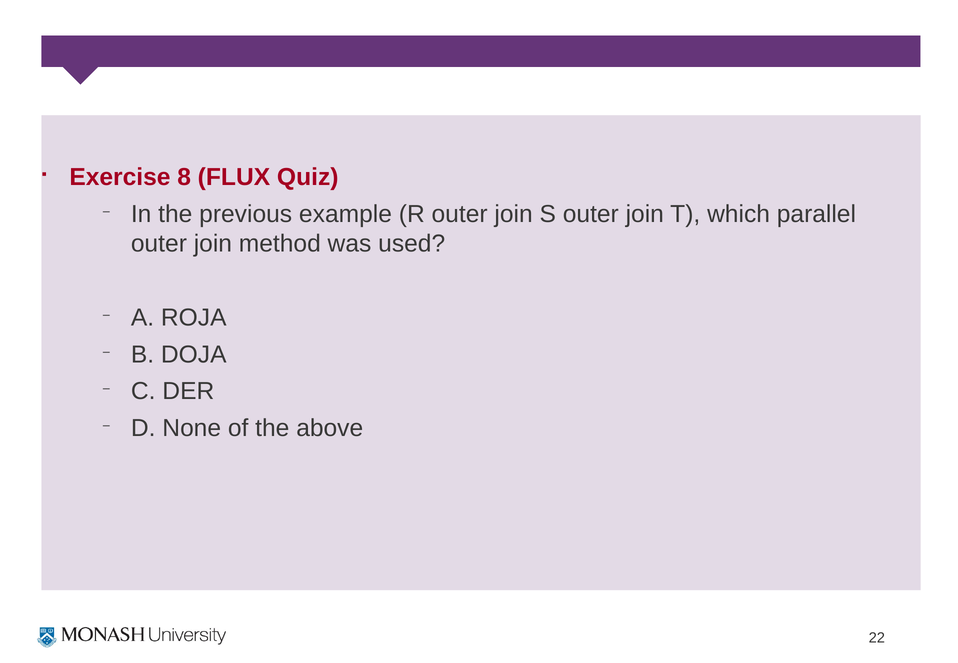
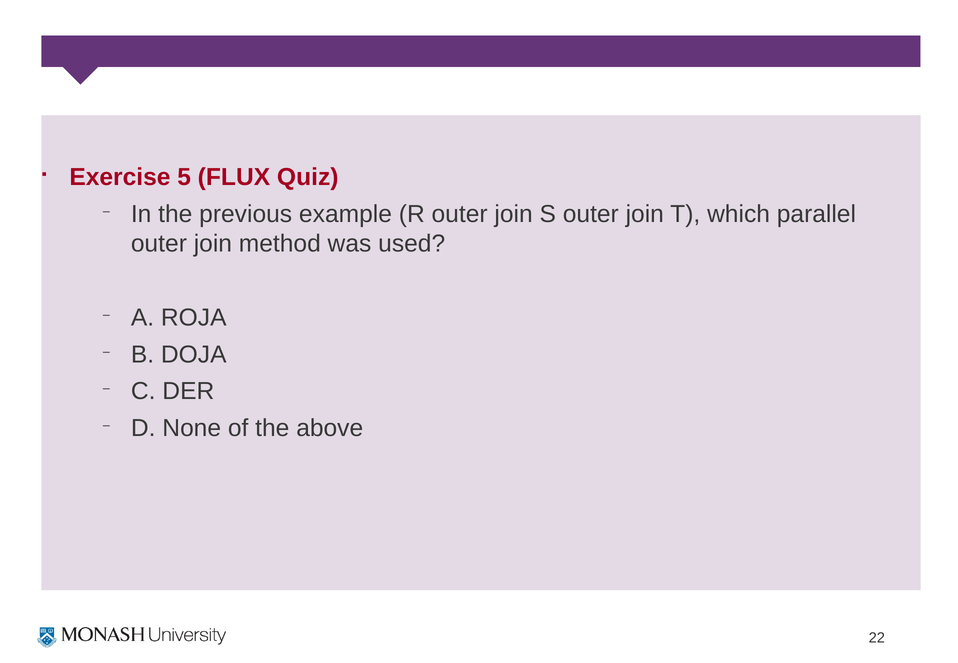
8: 8 -> 5 (184, 177)
